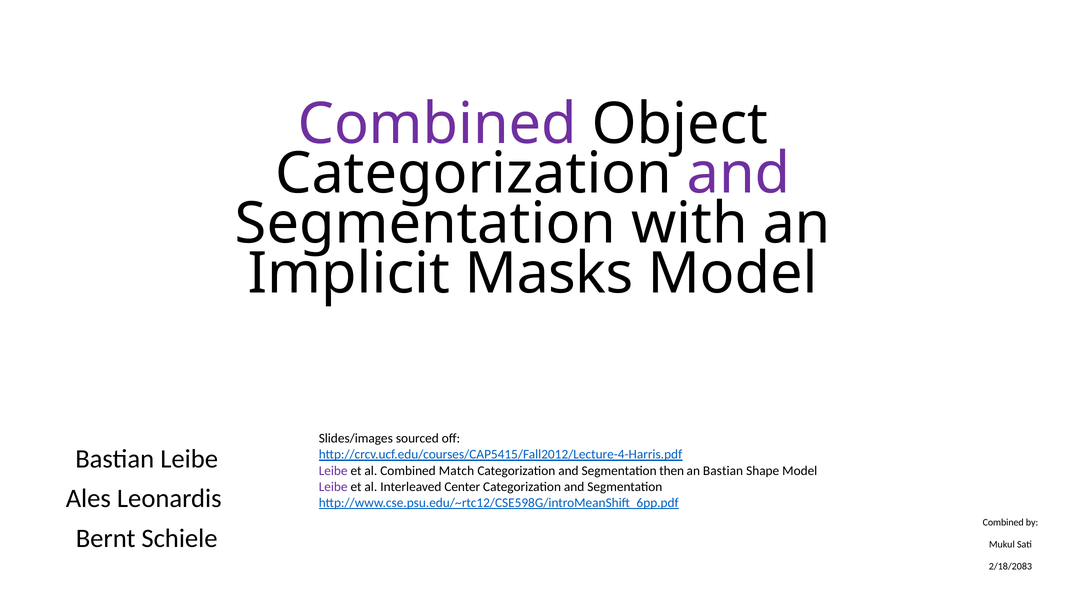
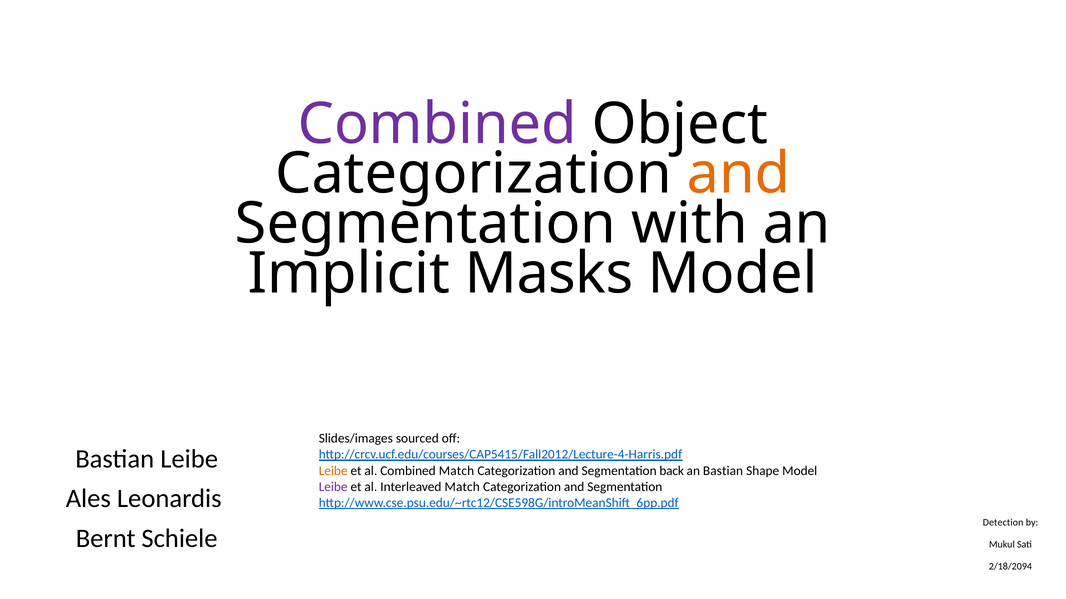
and colour: purple -> orange (739, 174)
Leibe colour: purple -> orange (333, 471)
then: then -> back (672, 471)
Interleaved Center: Center -> Match (462, 487)
Combined: Combined -> Detection (1003, 523)
2/18/2083: 2/18/2083 -> 2/18/2094 (1010, 567)
